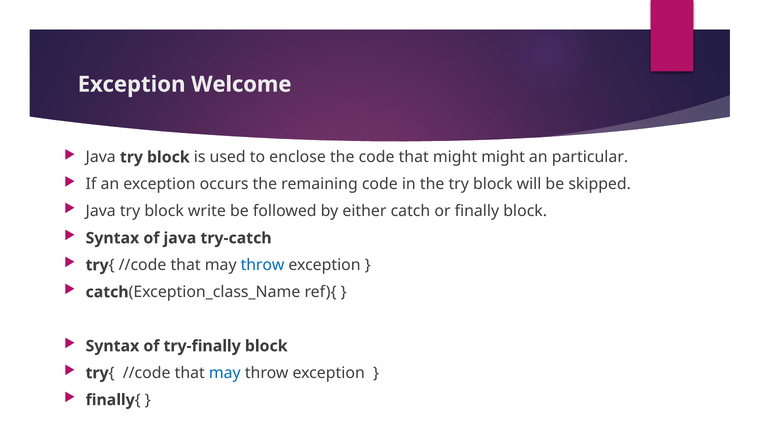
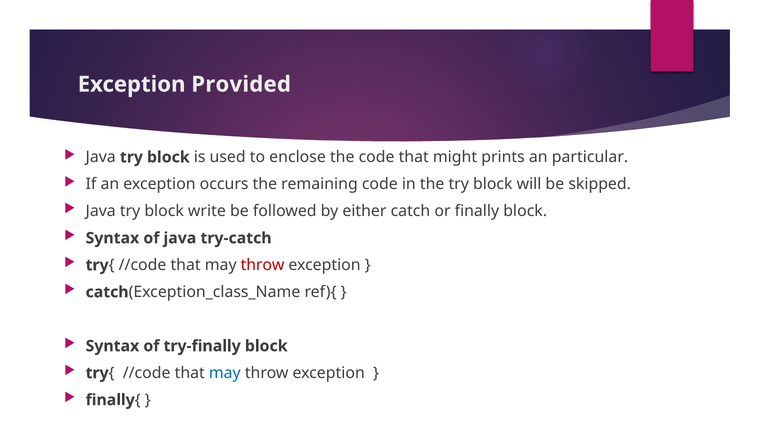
Welcome: Welcome -> Provided (241, 84)
might might: might -> prints (503, 157)
throw colour: blue -> red (263, 265)
